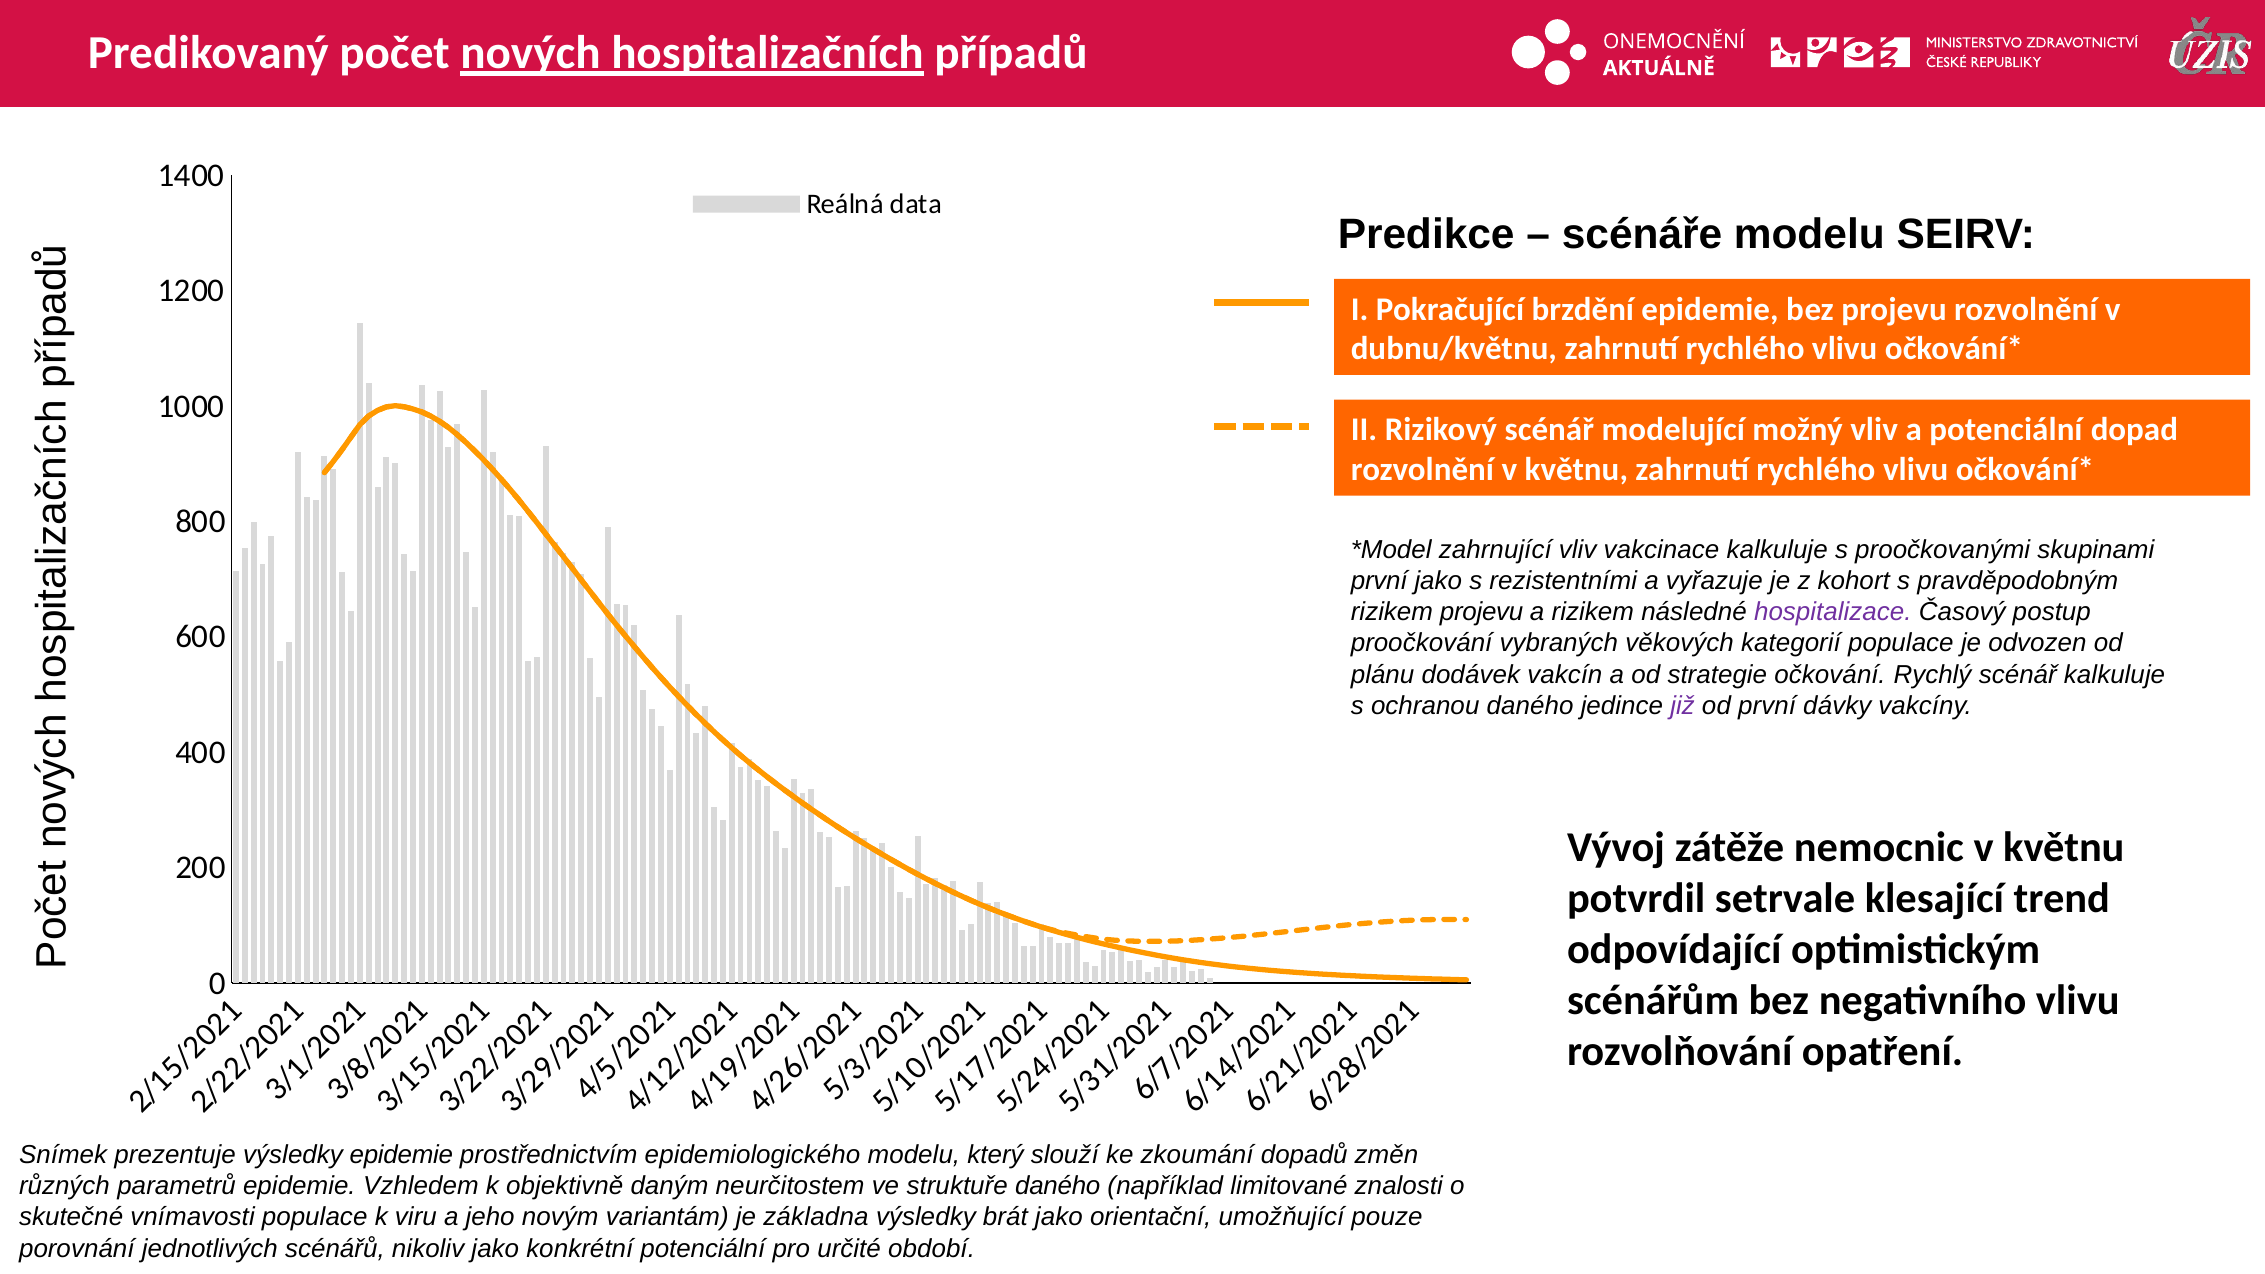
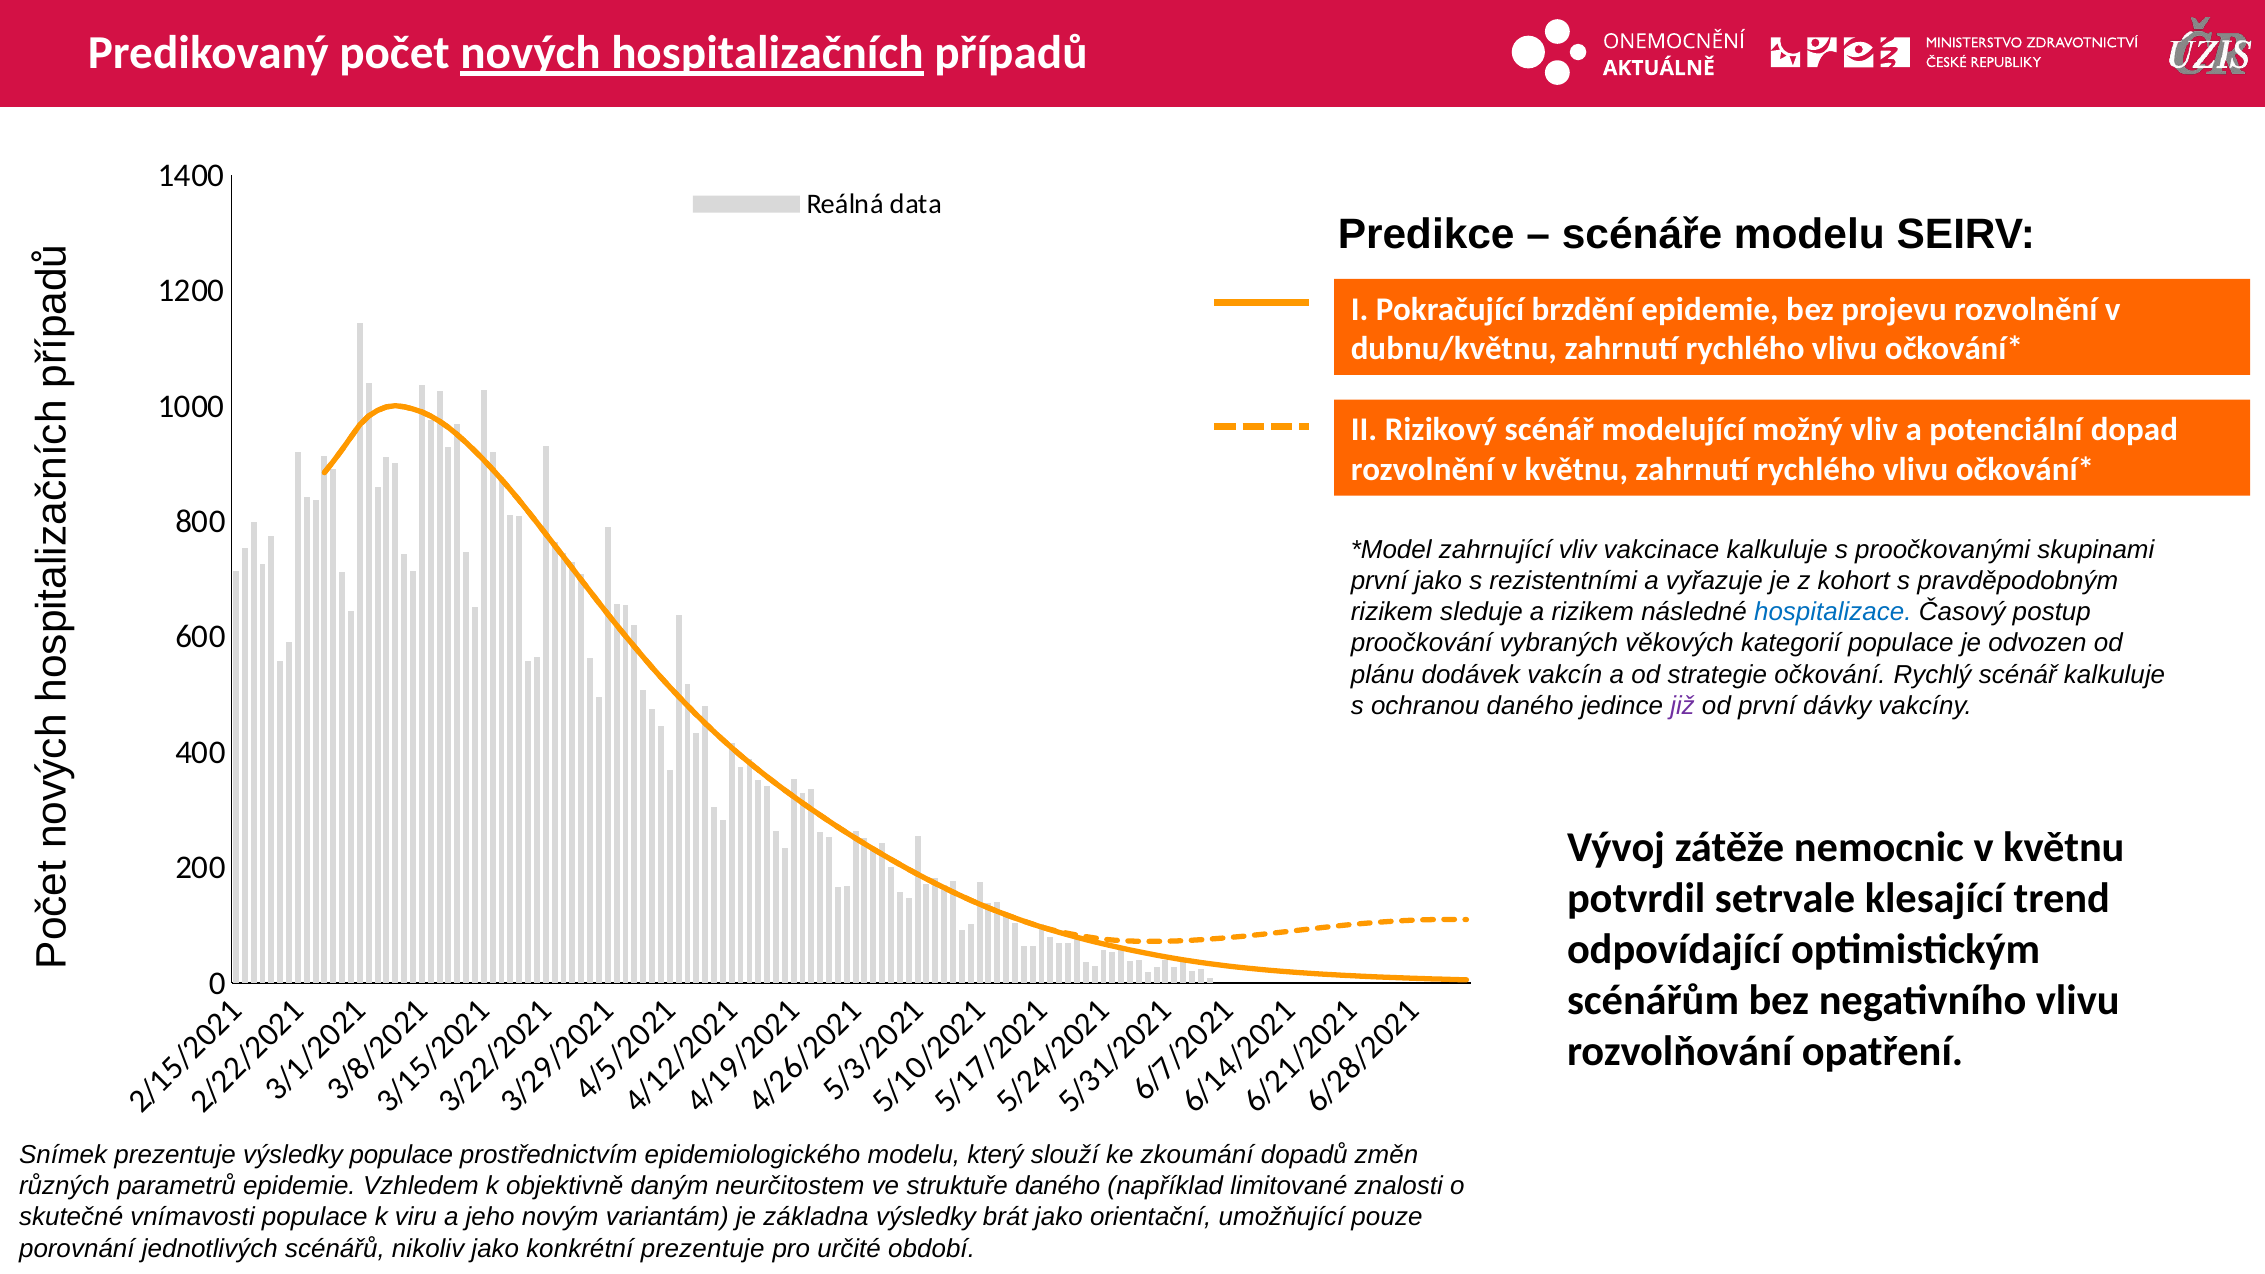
rizikem projevu: projevu -> sleduje (1481, 612)
hospitalizace colour: purple -> blue (1833, 612)
výsledky epidemie: epidemie -> populace (401, 1155)
konkrétní potenciální: potenciální -> prezentuje (703, 1249)
